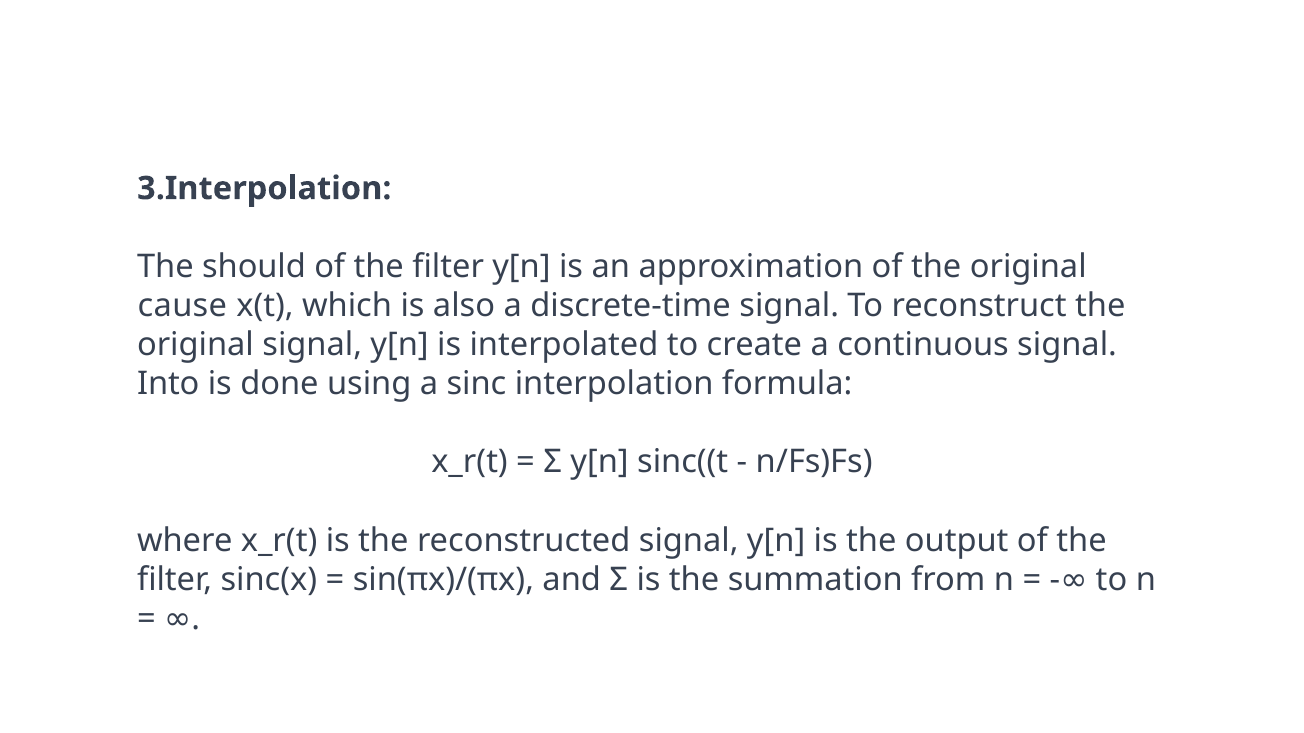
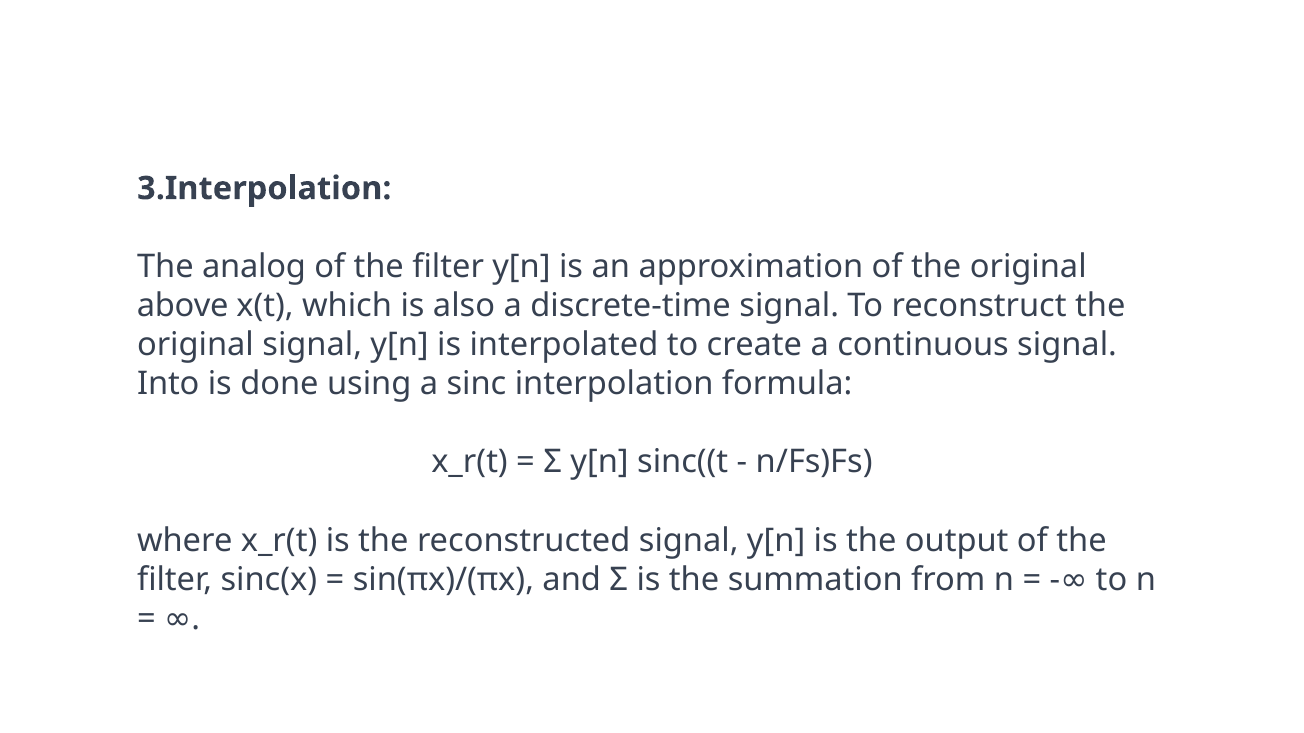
should: should -> analog (254, 267)
cause: cause -> above (183, 306)
